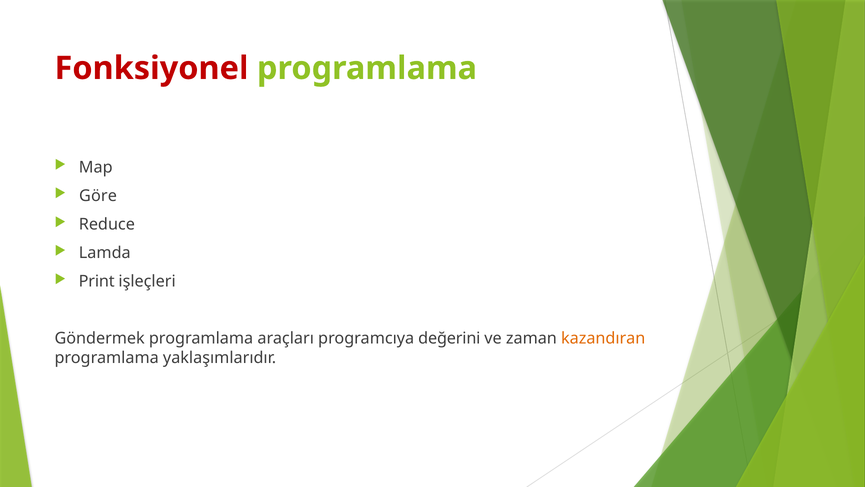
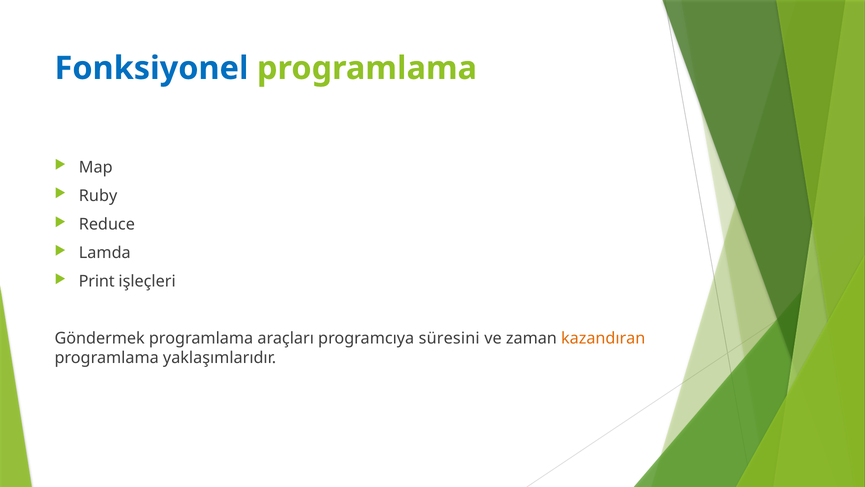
Fonksiyonel colour: red -> blue (152, 68)
Göre: Göre -> Ruby (98, 196)
değerini: değerini -> süresini (449, 338)
